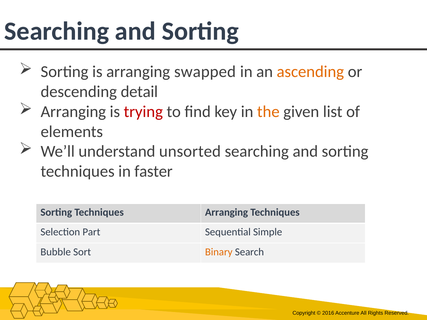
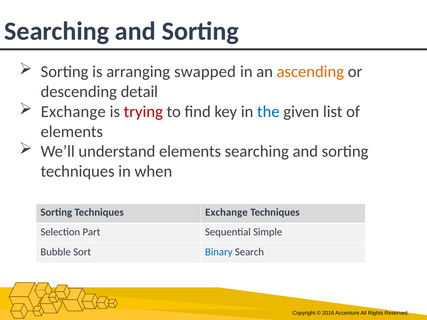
Arranging: Arranging -> Exchange (73, 112)
the colour: orange -> blue (268, 112)
understand unsorted: unsorted -> elements (190, 152)
faster: faster -> when (153, 172)
Techniques Arranging: Arranging -> Exchange (226, 213)
Binary colour: orange -> blue (219, 252)
